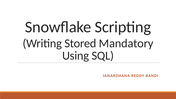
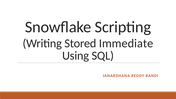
Mandatory: Mandatory -> Immediate (126, 43)
